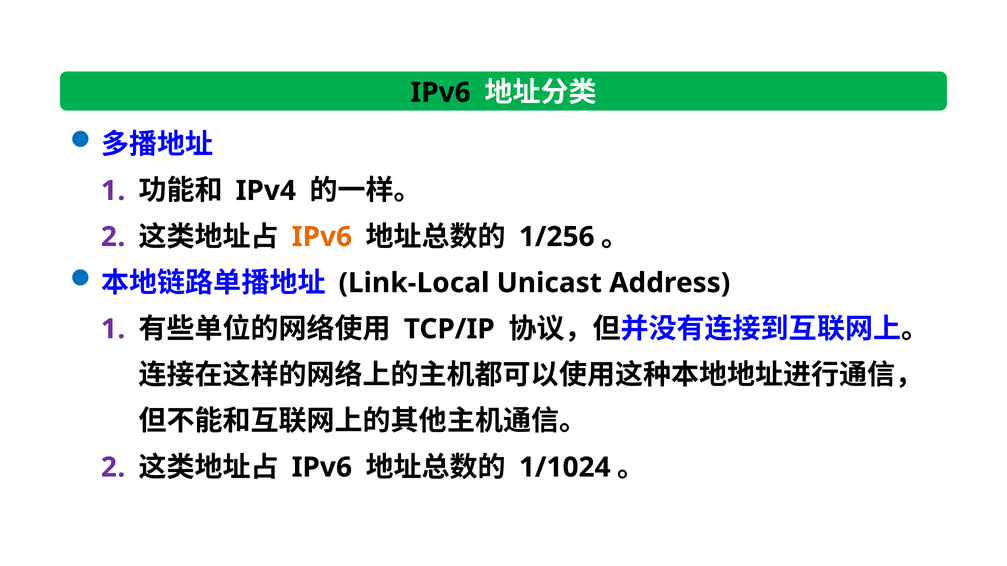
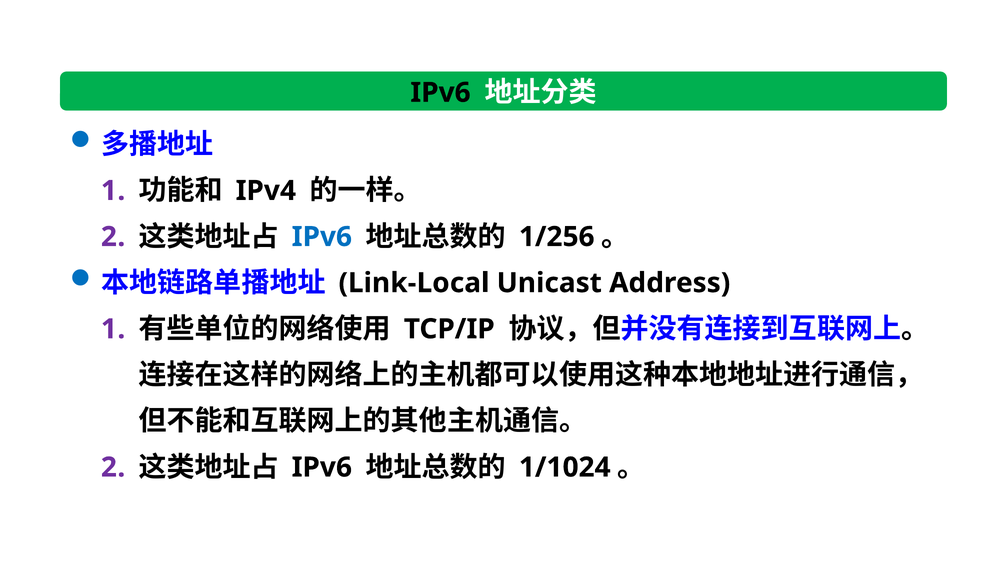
IPv6 colour: orange -> blue (322, 237)
